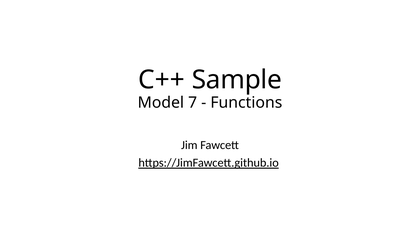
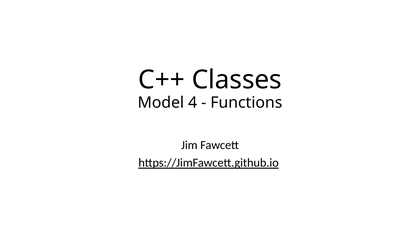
Sample: Sample -> Classes (237, 80)
7: 7 -> 4 (193, 103)
